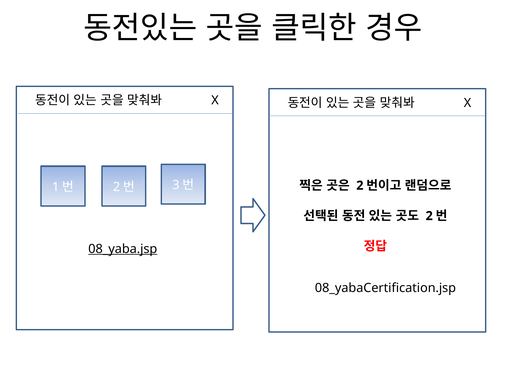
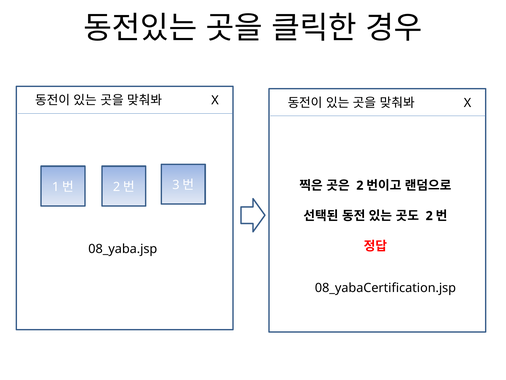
08_yaba.jsp underline: present -> none (123, 249)
